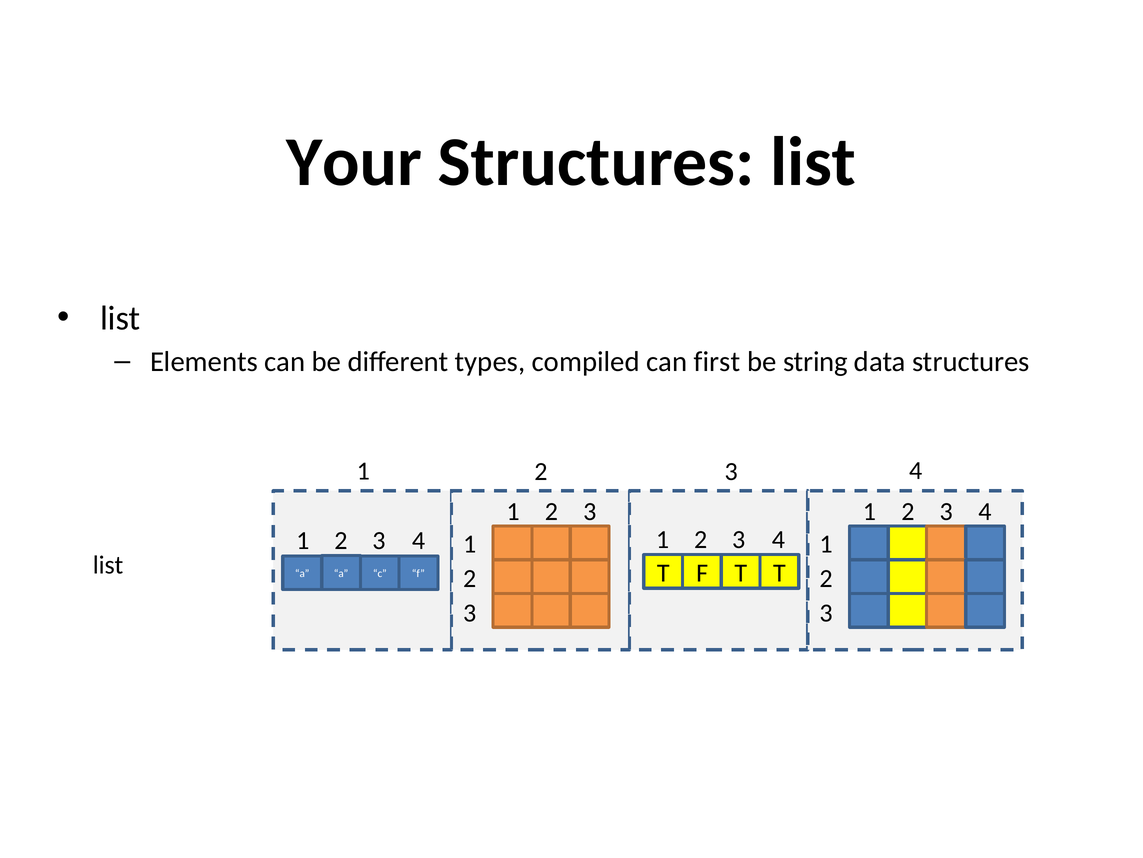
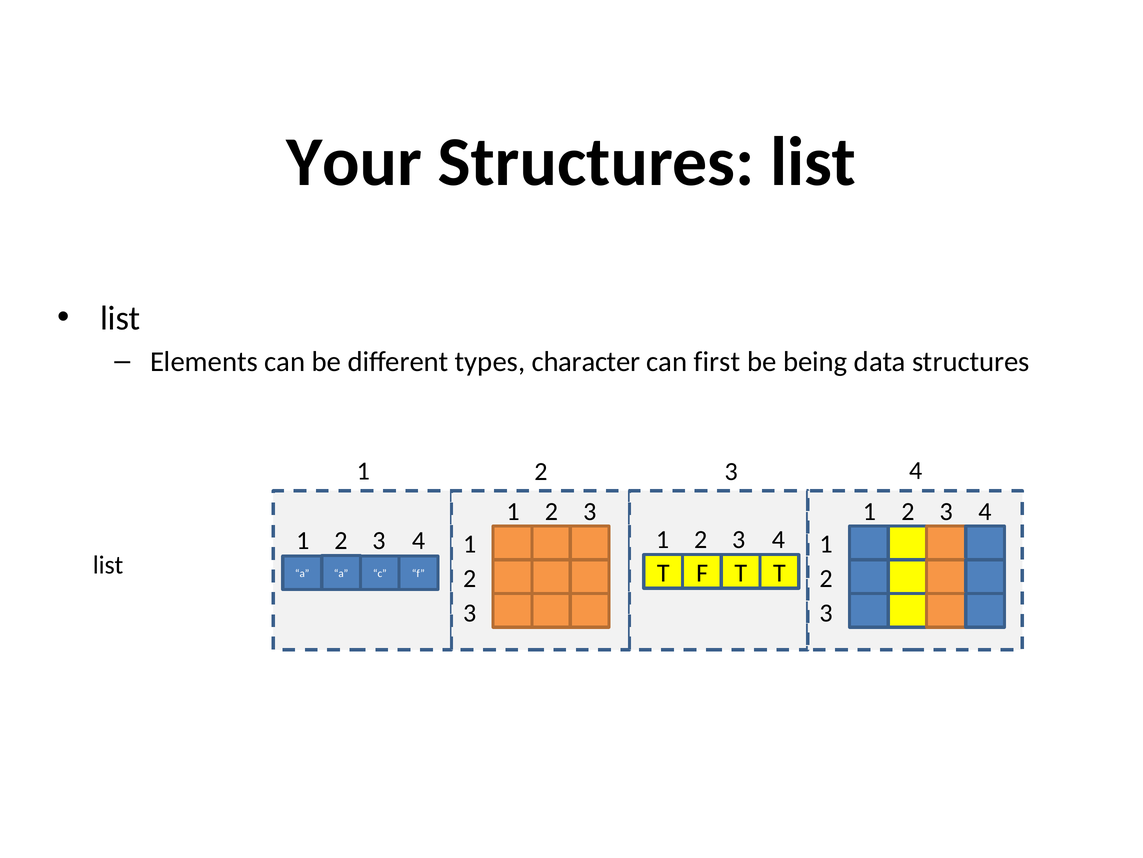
compiled: compiled -> character (586, 361)
string: string -> being (815, 361)
